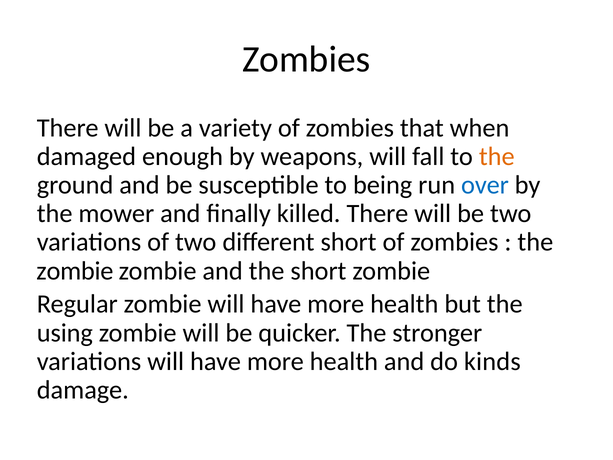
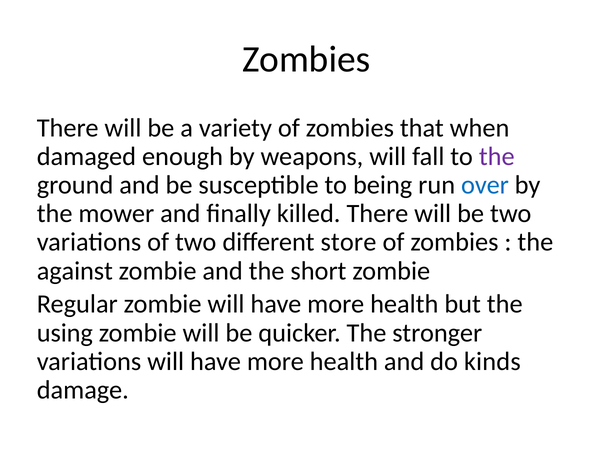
the colour: orange -> purple (497, 157)
different short: short -> store (348, 242)
zombie: zombie -> against (75, 271)
